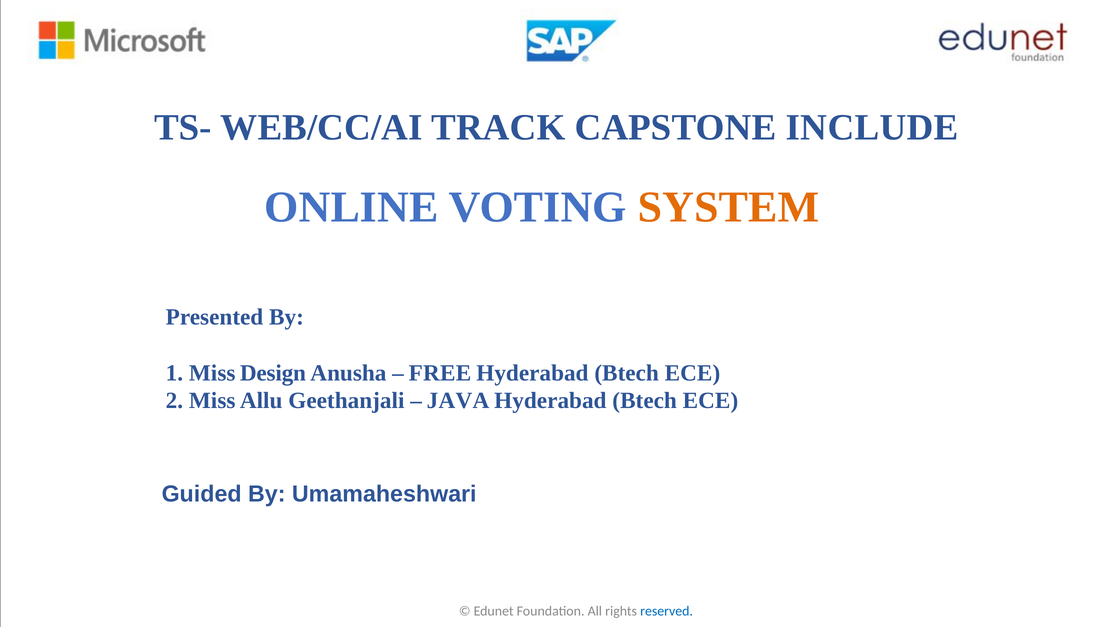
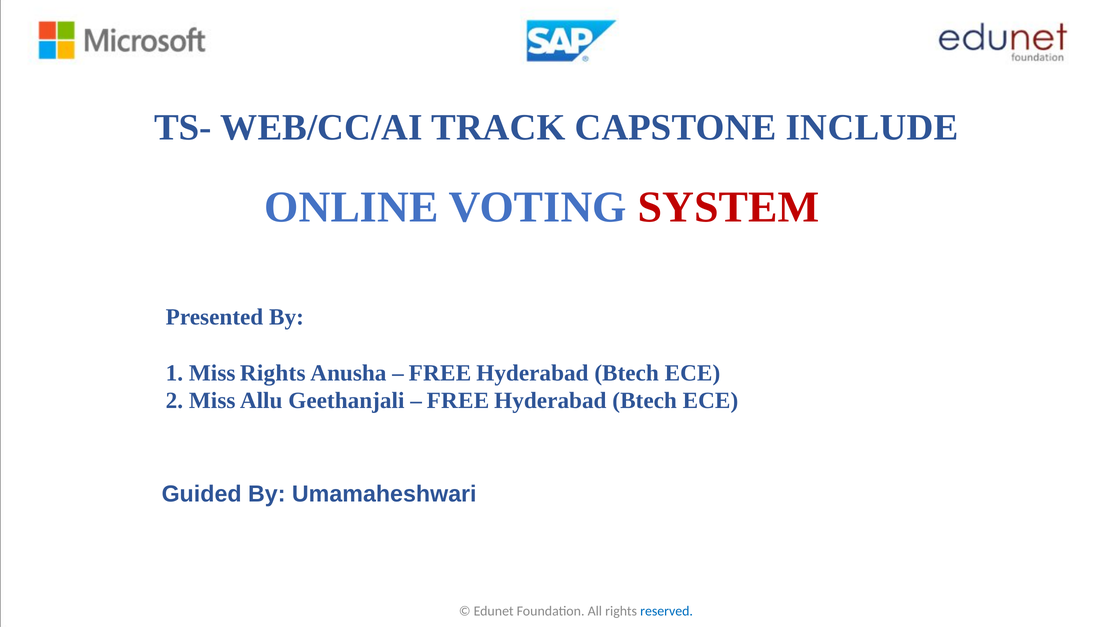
SYSTEM colour: orange -> red (728, 207)
Miss Design: Design -> Rights (273, 373)
JAVA: JAVA -> FREE (458, 400)
